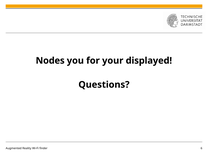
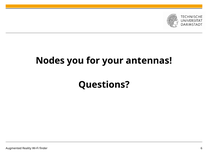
displayed: displayed -> antennas (149, 61)
